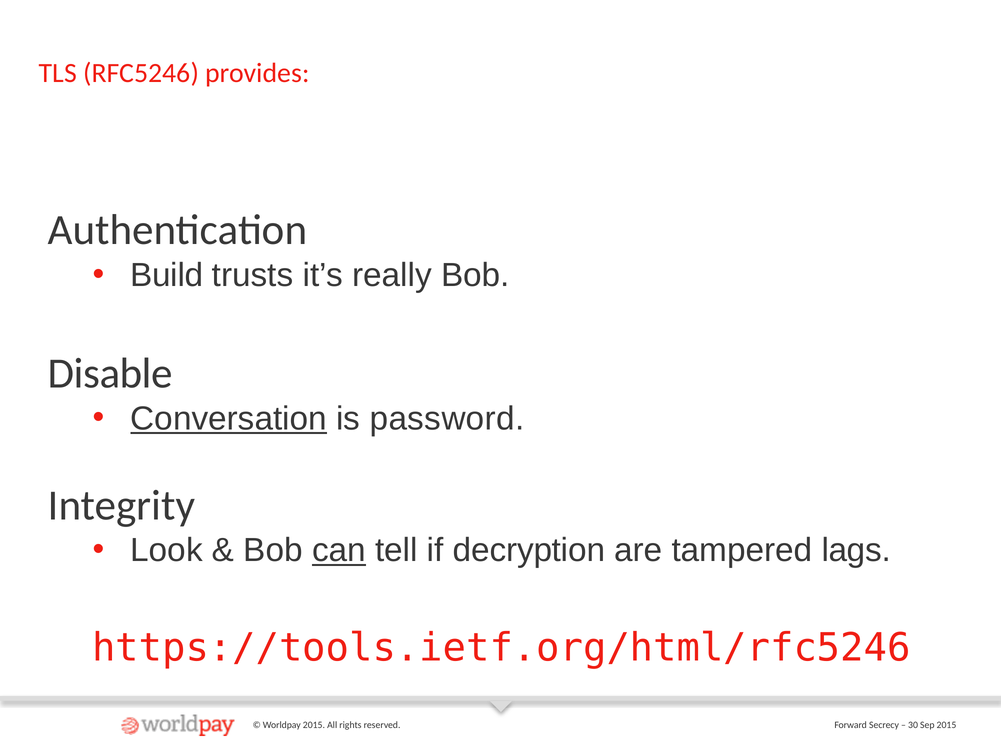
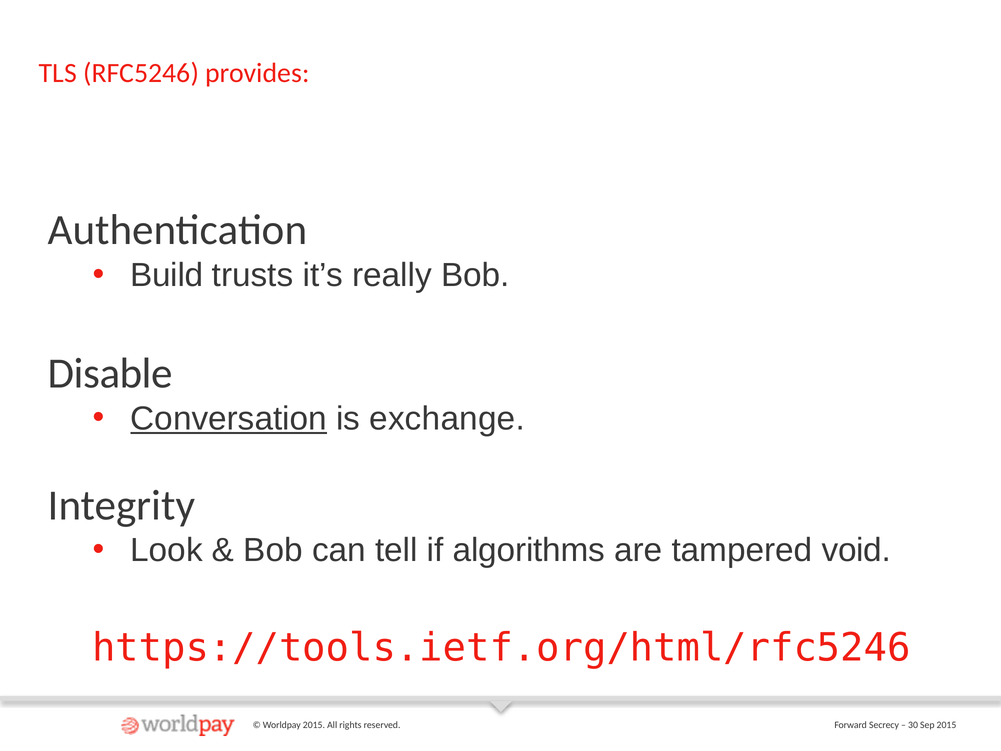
password: password -> exchange (447, 419)
can underline: present -> none (339, 550)
decryption: decryption -> algorithms (529, 550)
lags: lags -> void (856, 550)
